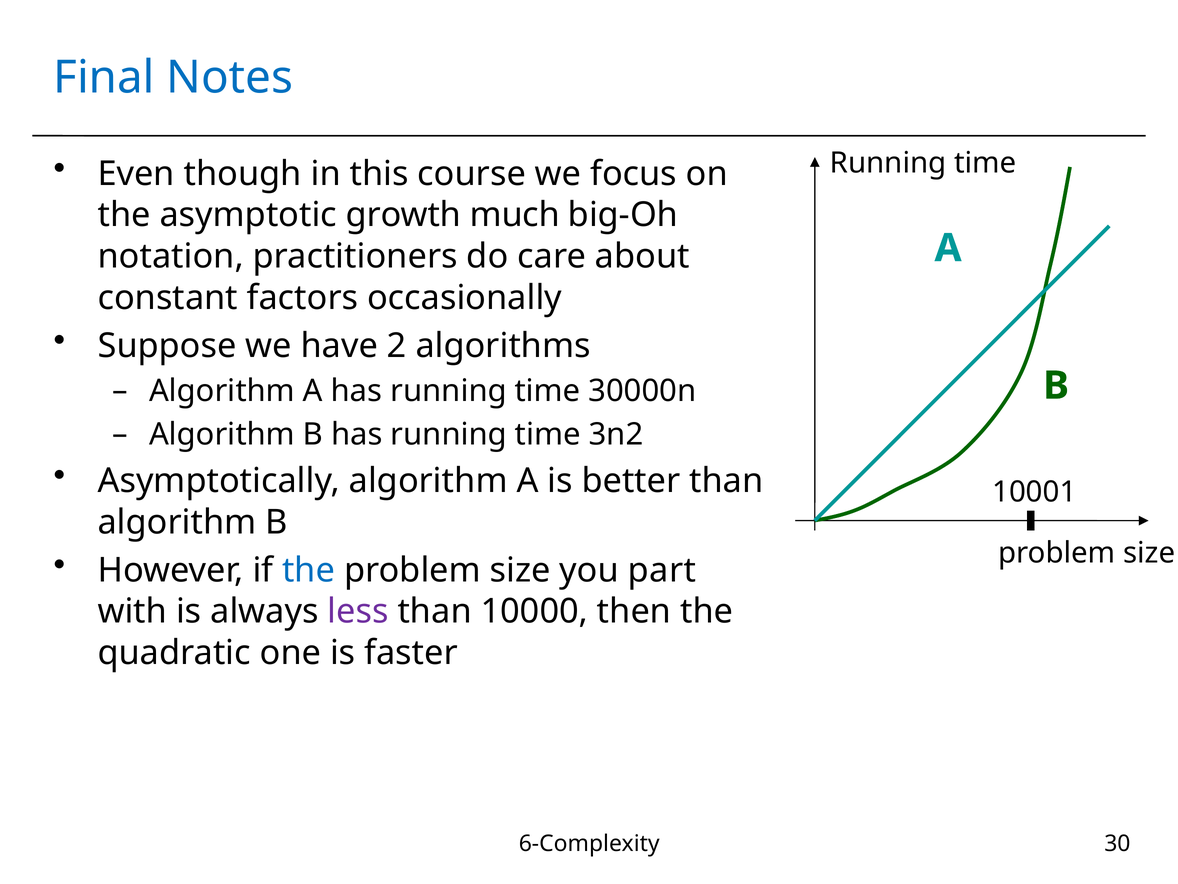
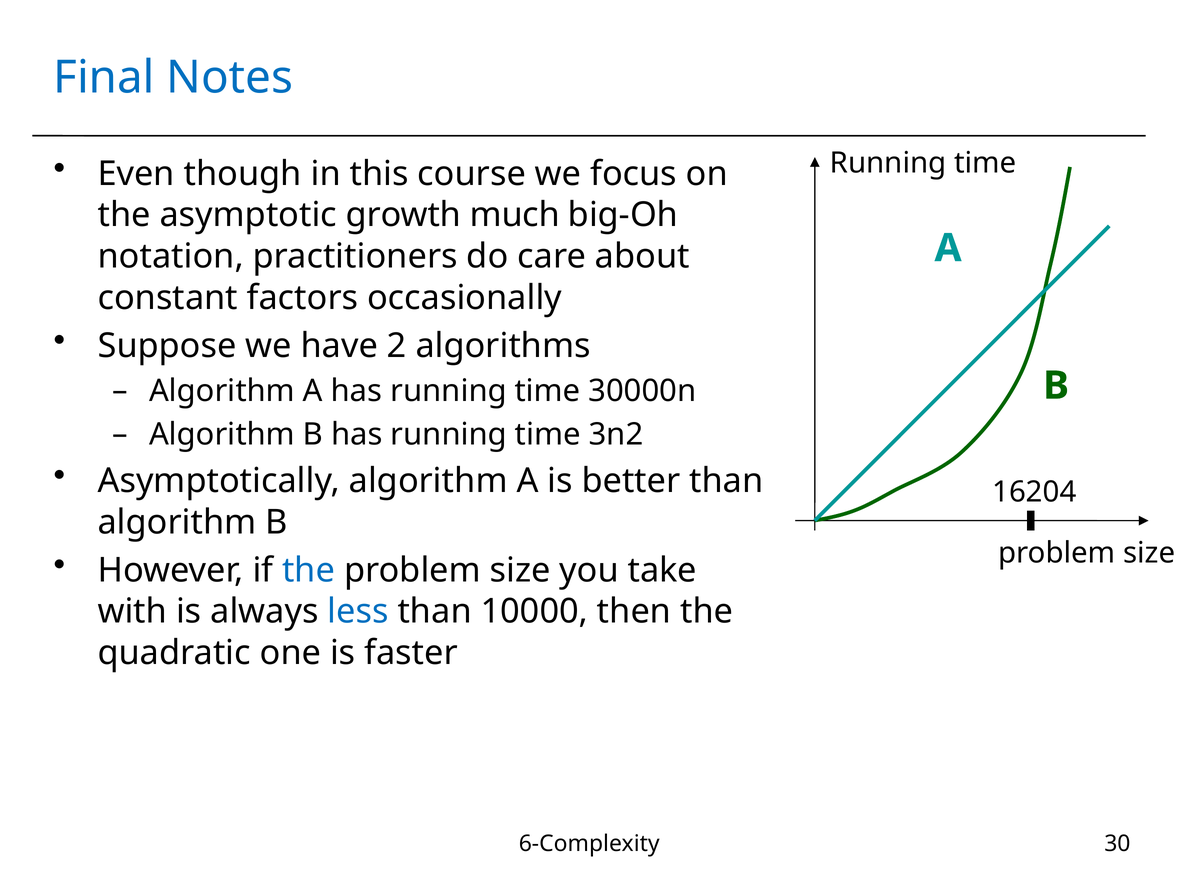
10001: 10001 -> 16204 (1034, 492)
part: part -> take (662, 570)
less colour: purple -> blue (358, 611)
